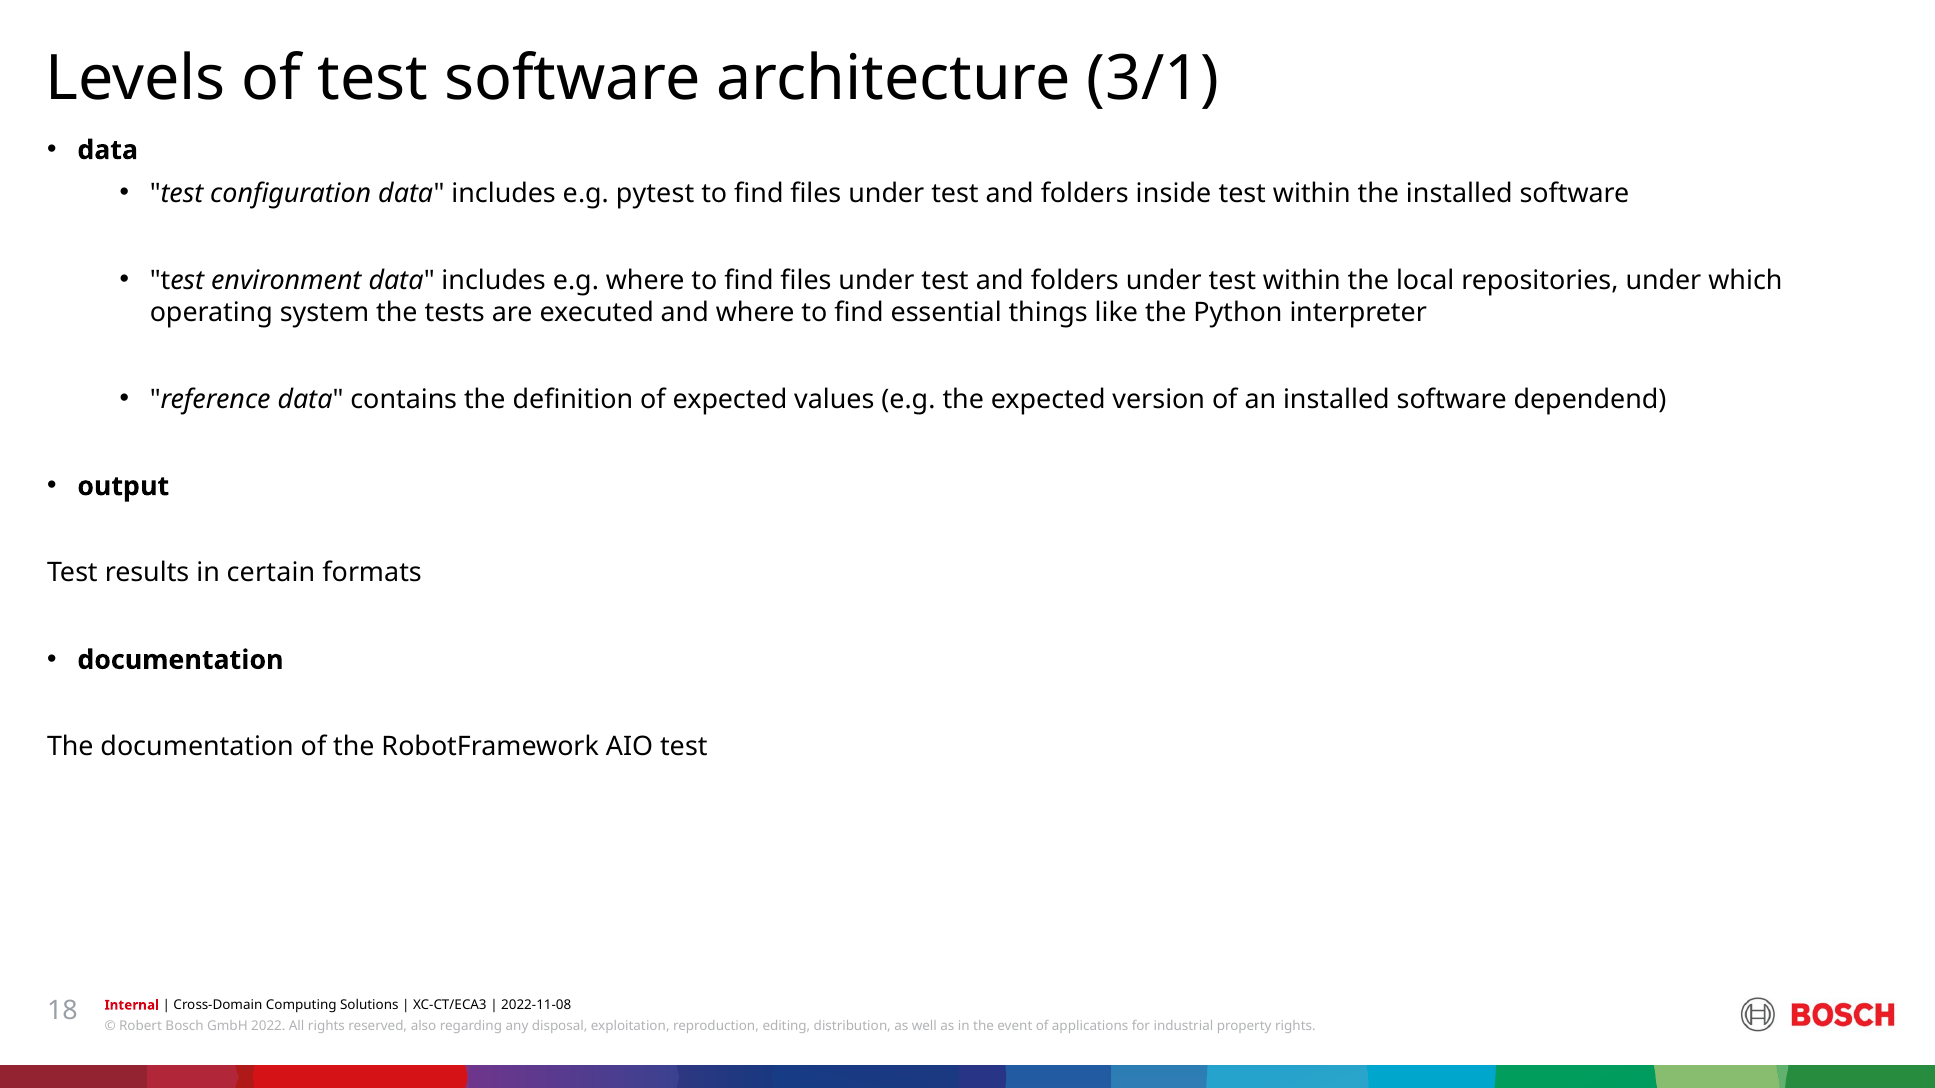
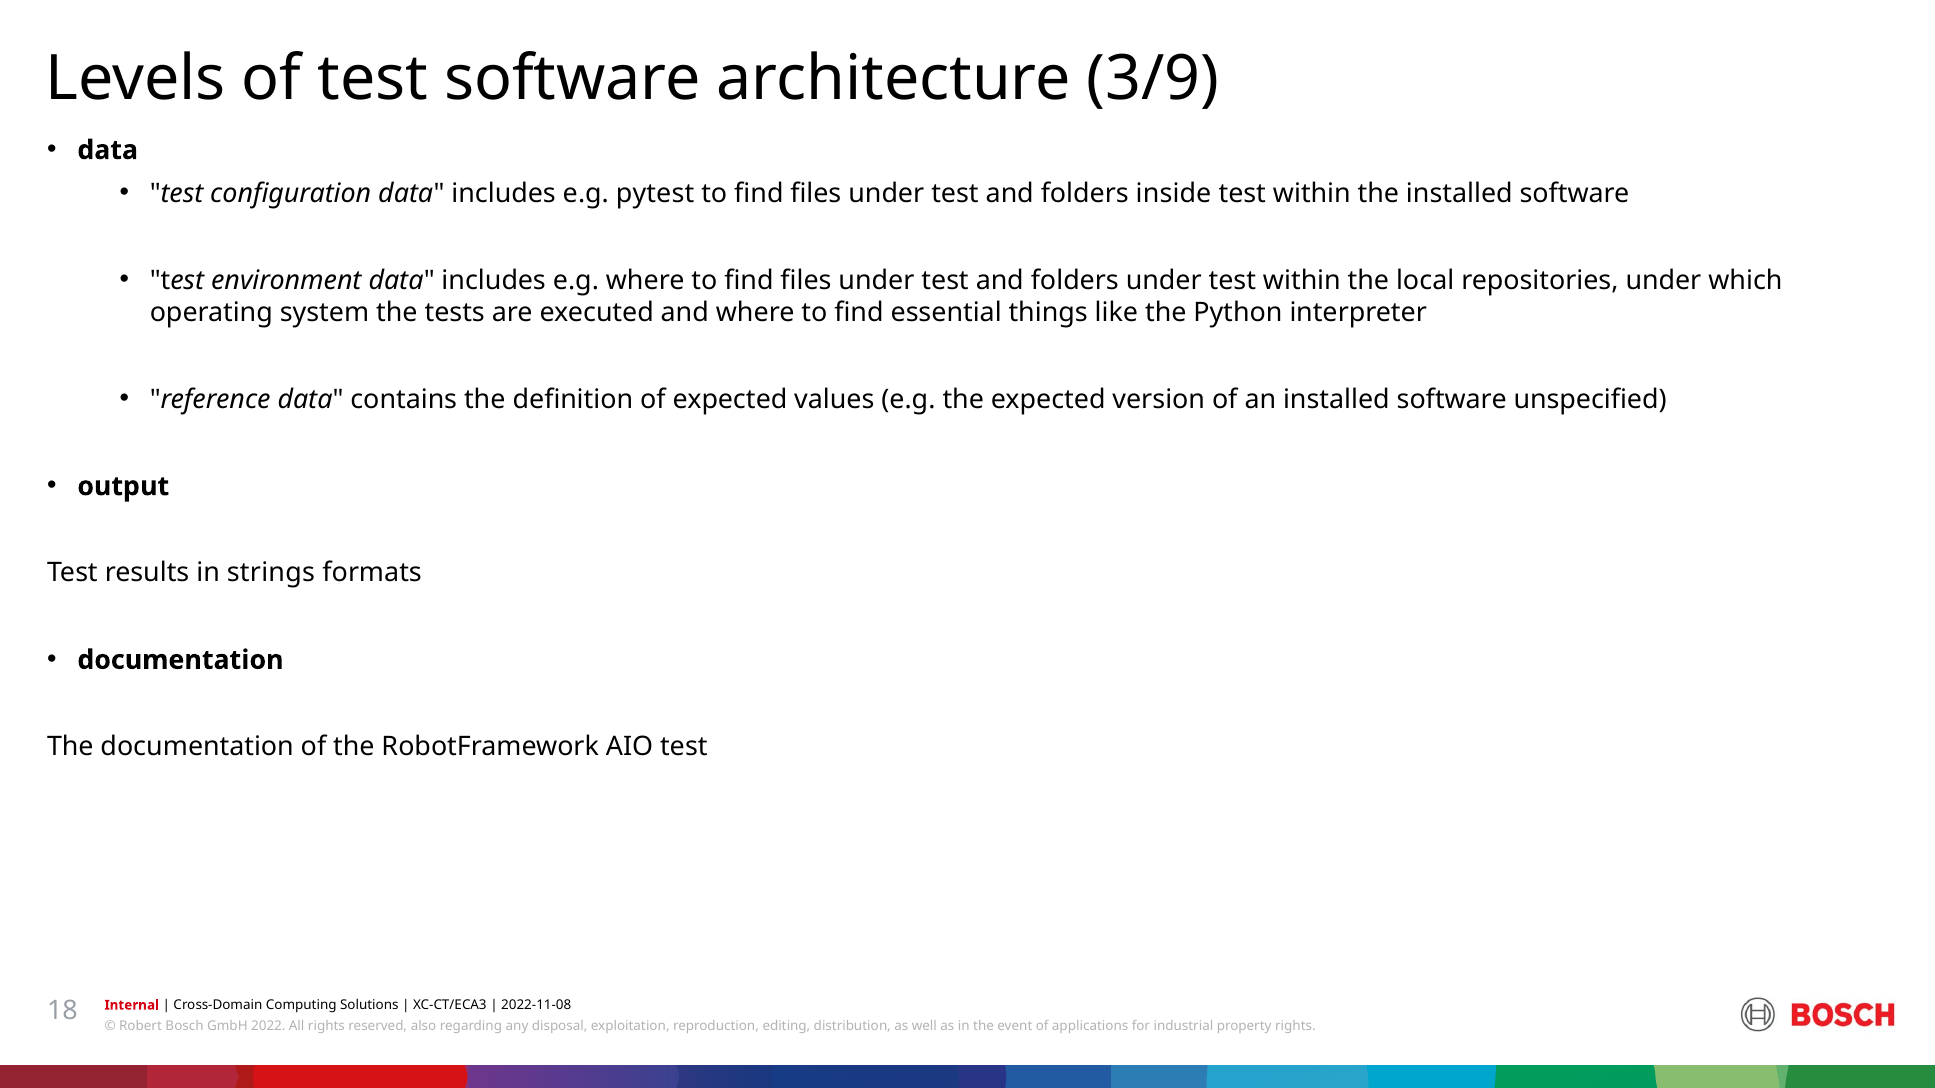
3/1: 3/1 -> 3/9 (1153, 79)
dependend: dependend -> unspecified (1590, 400)
certain: certain -> strings (271, 573)
